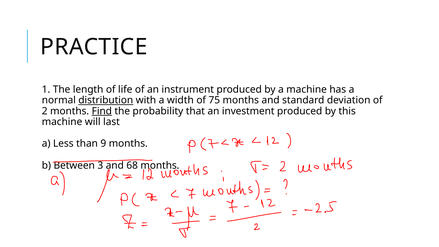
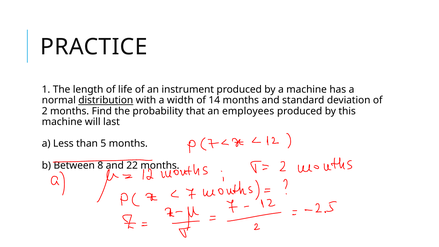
75: 75 -> 14 (214, 100)
Find underline: present -> none (102, 111)
investment: investment -> employees (248, 111)
9: 9 -> 5 (103, 144)
3: 3 -> 8 (100, 165)
68: 68 -> 22 (132, 165)
